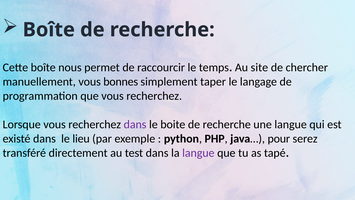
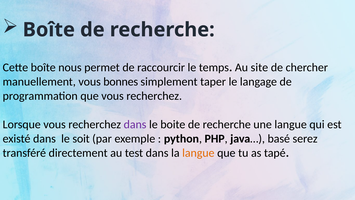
lieu: lieu -> soit (81, 138)
pour: pour -> basé (279, 138)
langue colour: purple -> orange (198, 153)
